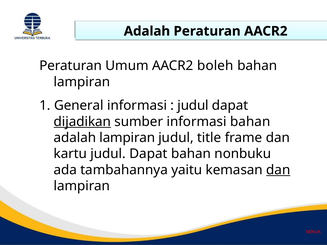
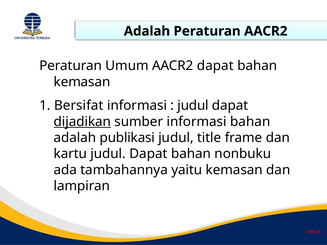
AACR2 boleh: boleh -> dapat (215, 66)
lampiran: lampiran -> kemasan (82, 82)
General: General -> Bersifat (79, 106)
adalah lampiran: lampiran -> publikasi (127, 138)
dan underline: present -> none (278, 170)
